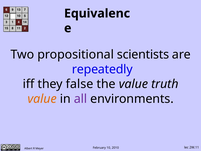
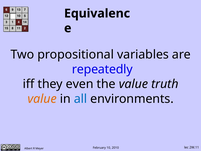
scientists: scientists -> variables (143, 54)
false: false -> even (80, 84)
all colour: purple -> blue (80, 99)
